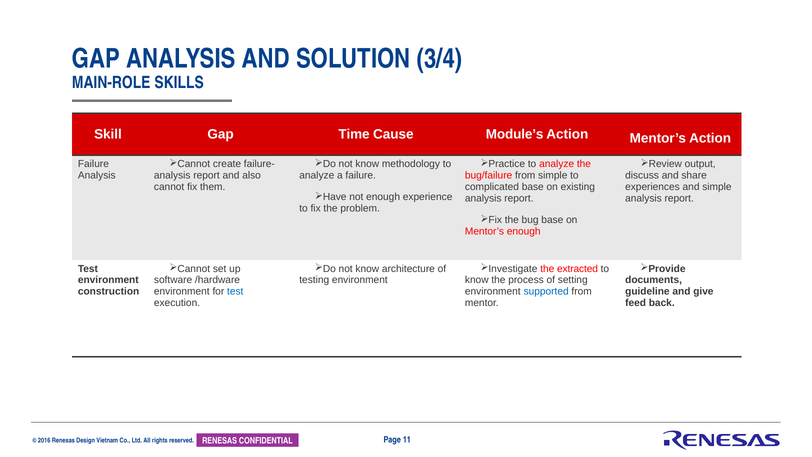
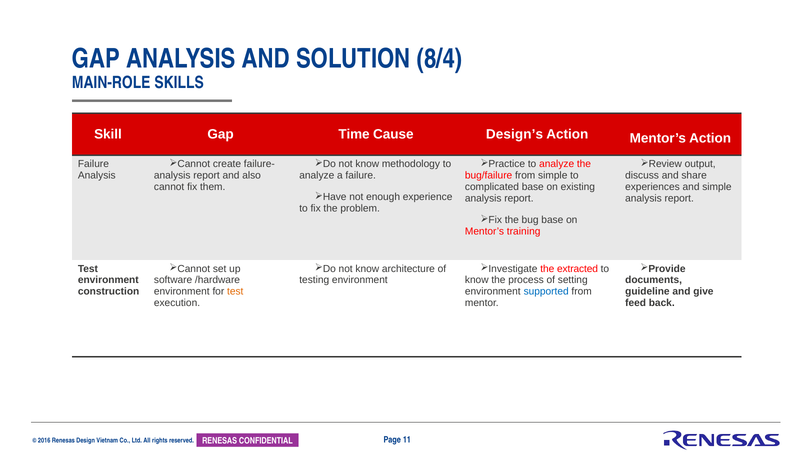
3/4: 3/4 -> 8/4 (439, 59)
Module’s: Module’s -> Design’s (514, 134)
Mentor’s enough: enough -> training (524, 231)
test colour: blue -> orange (235, 291)
